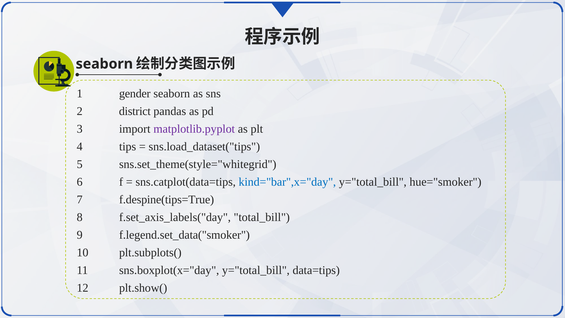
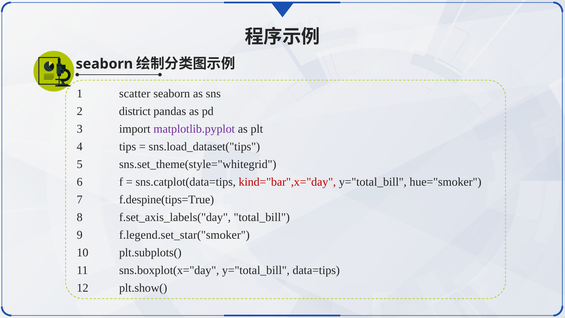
gender: gender -> scatter (135, 94)
kind="bar",x="day colour: blue -> red (287, 182)
f.legend.set_data("smoker: f.legend.set_data("smoker -> f.legend.set_star("smoker (184, 235)
